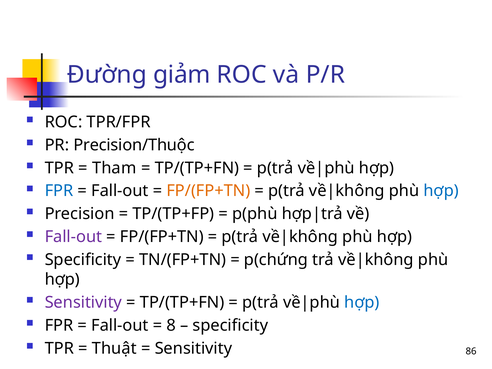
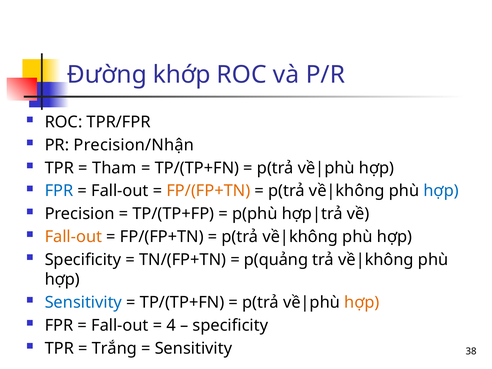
giảm: giảm -> khớp (182, 75)
Precision/Thuộc: Precision/Thuộc -> Precision/Nhận (134, 145)
Fall-out colour: purple -> orange (73, 237)
p(chứng: p(chứng -> p(quảng (276, 260)
Sensitivity colour: purple -> blue (83, 302)
hợp colour: blue -> orange (362, 302)
8: 8 -> 4 (171, 325)
Thuật: Thuật -> Trắng (114, 348)
86: 86 -> 38 (471, 351)
